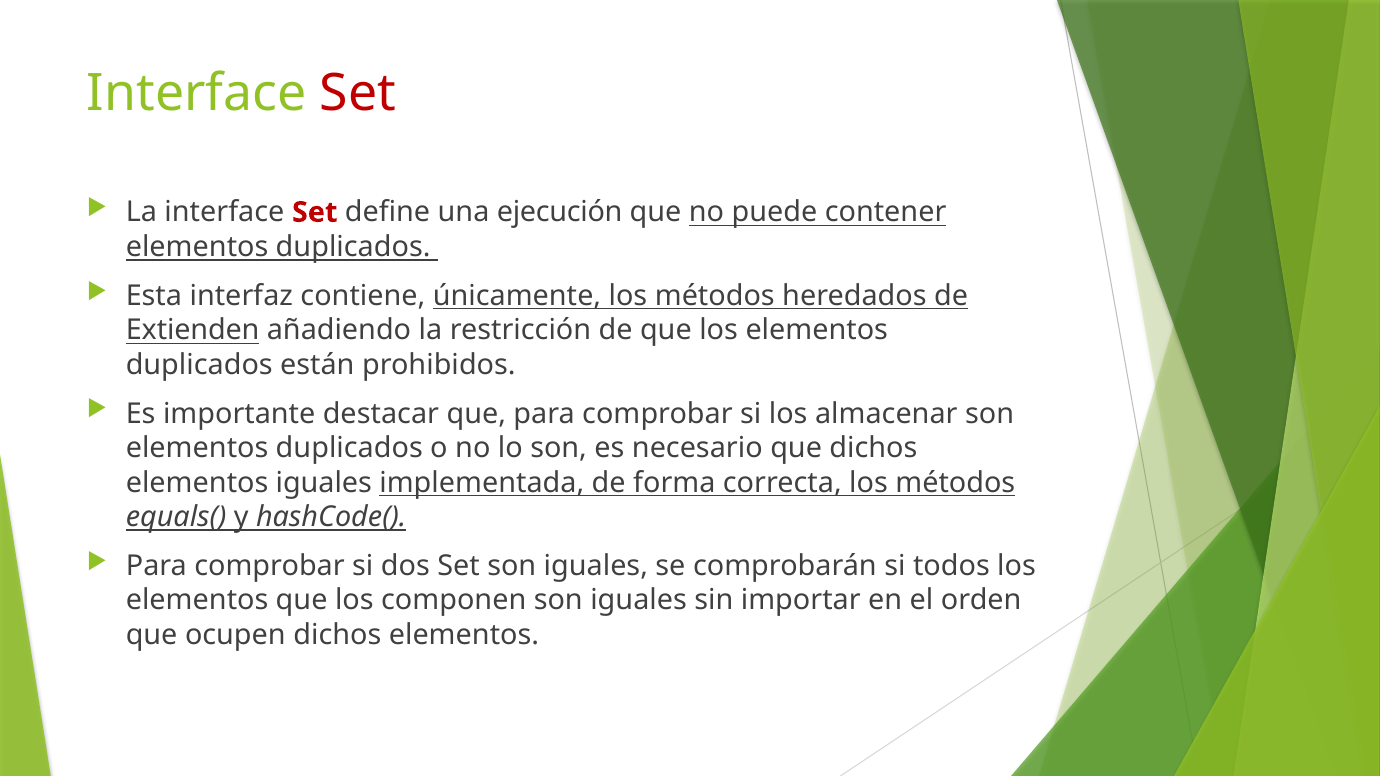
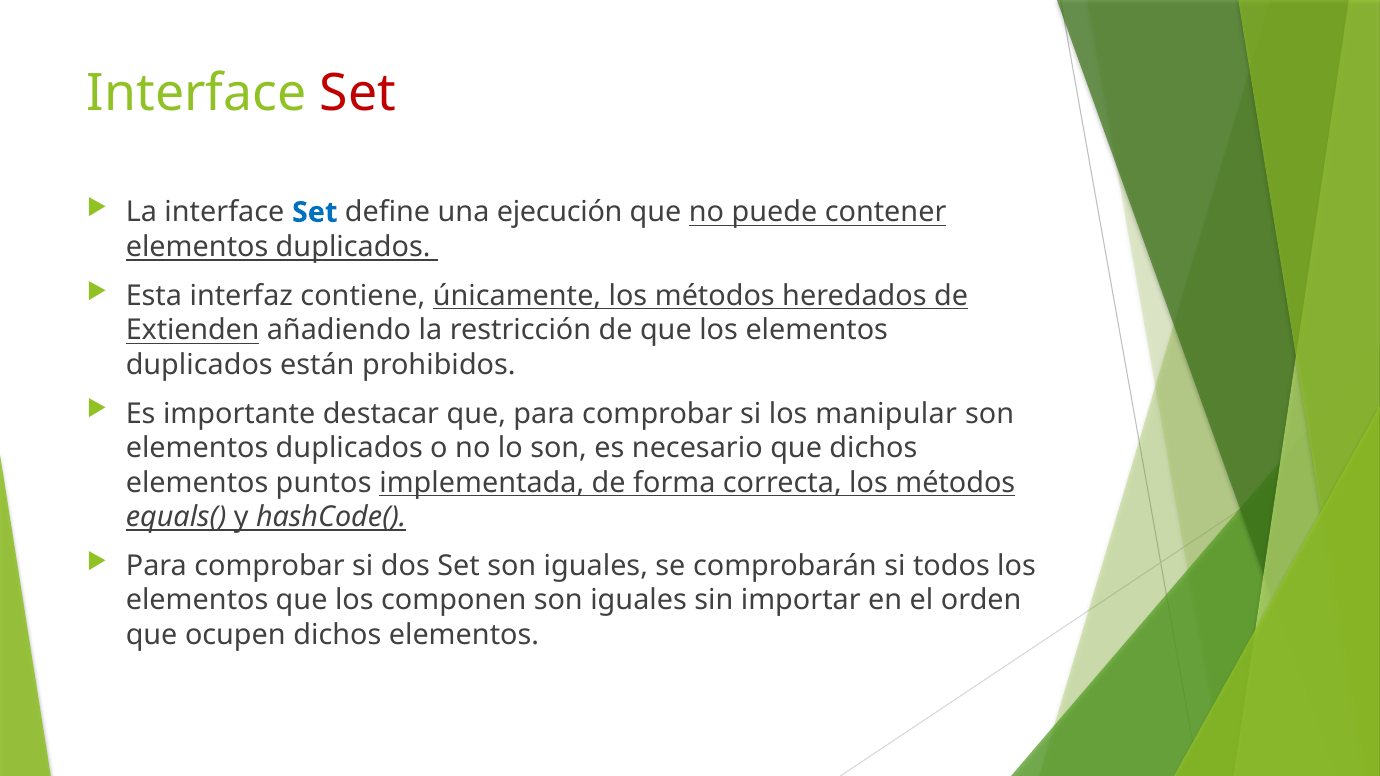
Set colour: red -> blue (315, 212)
almacenar: almacenar -> manipular (886, 414)
elementos iguales: iguales -> puntos (324, 483)
